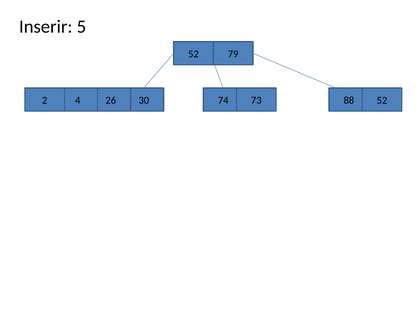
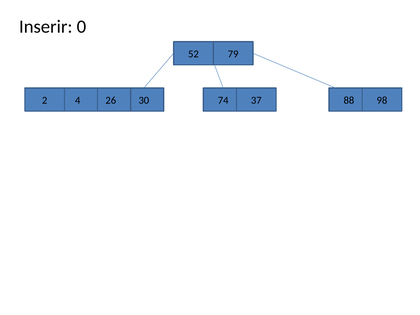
5: 5 -> 0 (81, 27)
73: 73 -> 37 (256, 100)
88 52: 52 -> 98 (382, 100)
